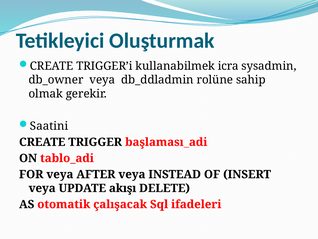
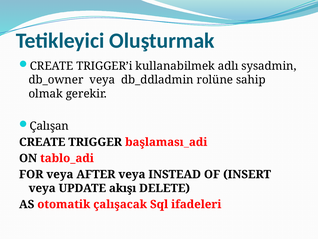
icra: icra -> adlı (228, 66)
Saatini: Saatini -> Çalışan (49, 126)
